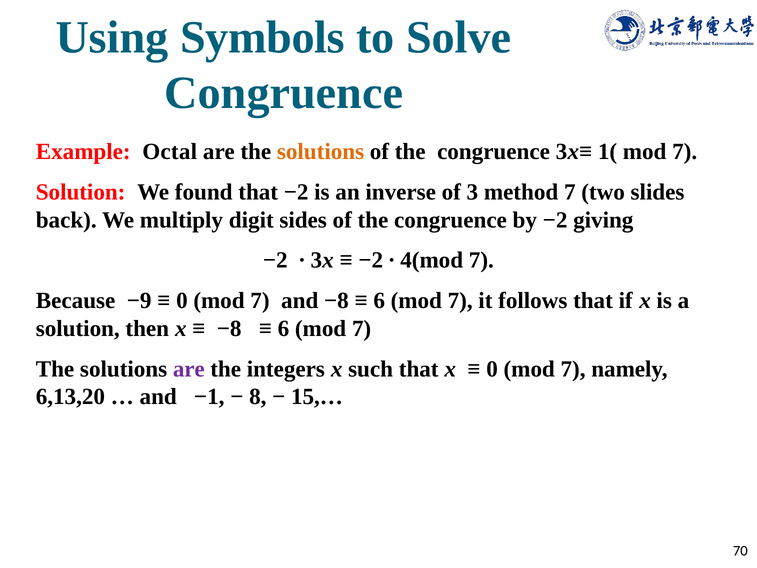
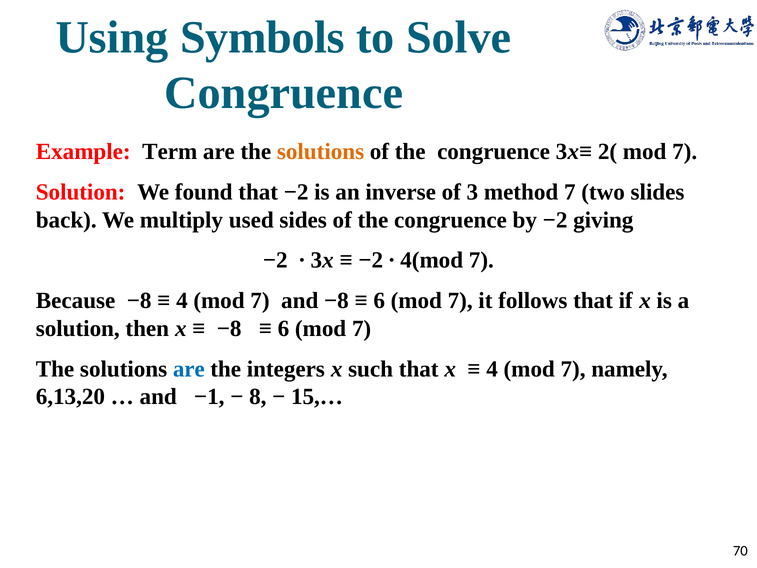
Octal: Octal -> Term (170, 152)
1(: 1( -> 2( (608, 152)
digit: digit -> used (251, 220)
Because −9: −9 -> −8 (139, 301)
0: 0 -> 4 (182, 301)
are colour: purple -> blue (189, 369)
0: 0 -> 4 (492, 369)
